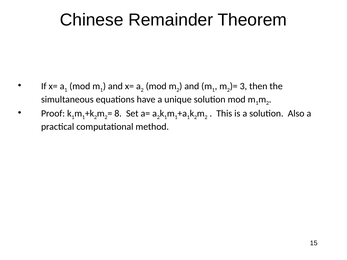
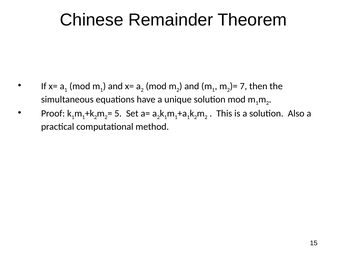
3: 3 -> 7 (243, 86)
8: 8 -> 5 (118, 114)
